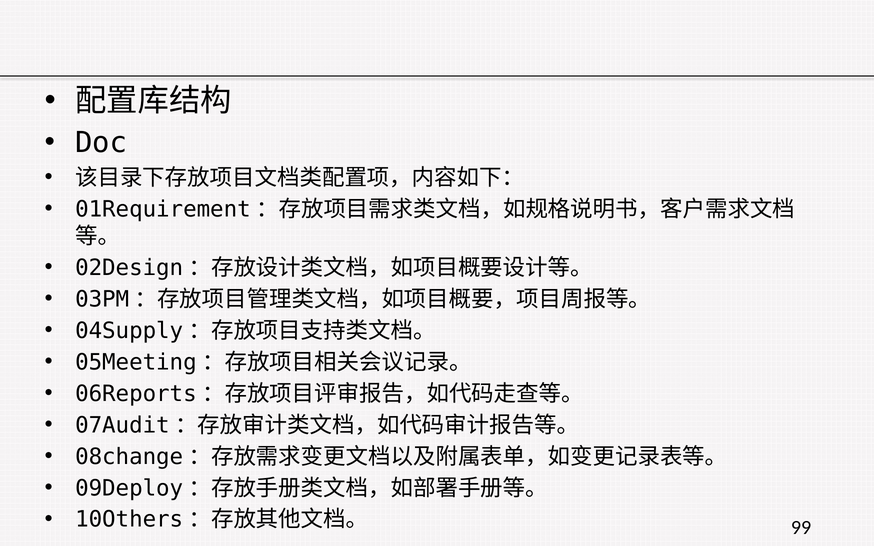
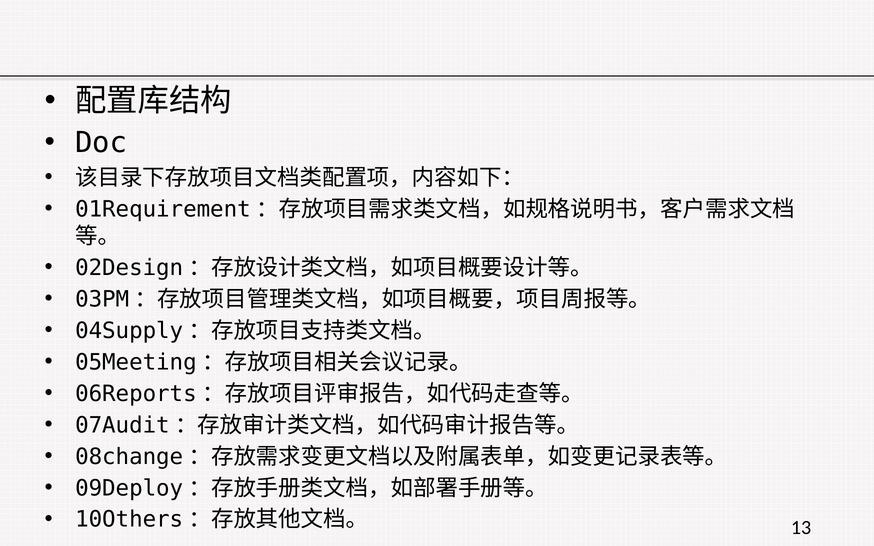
99: 99 -> 13 (801, 528)
